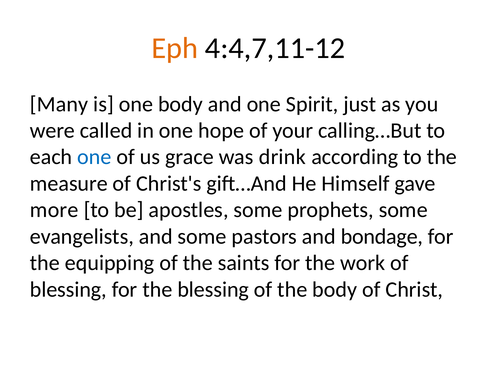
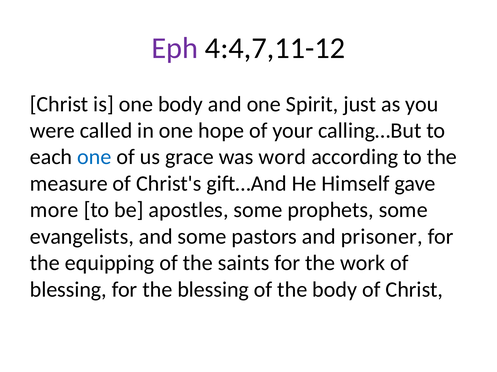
Eph colour: orange -> purple (175, 48)
Many: Many -> Christ (59, 104)
drink: drink -> word (282, 157)
bondage: bondage -> prisoner (382, 237)
